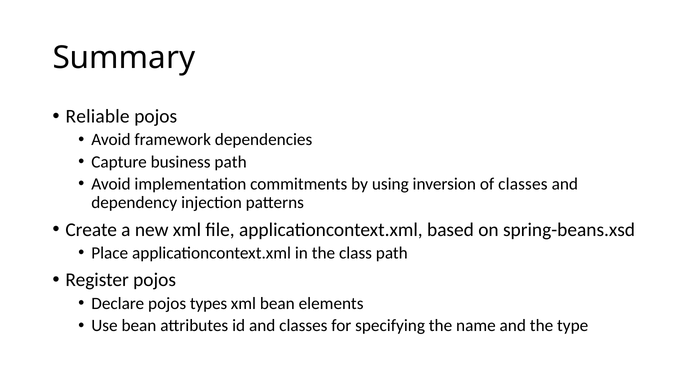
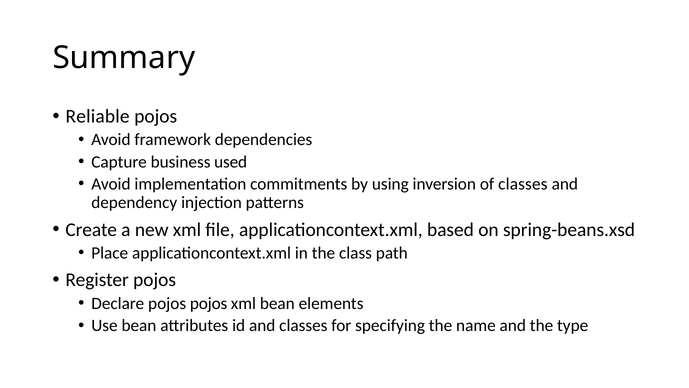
business path: path -> used (231, 162)
pojos types: types -> pojos (209, 303)
